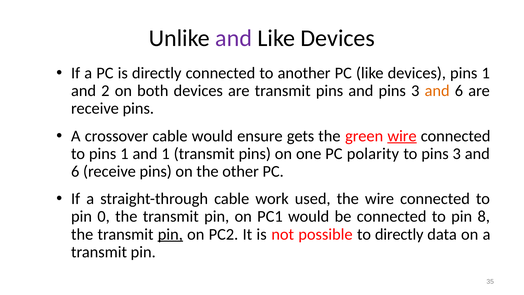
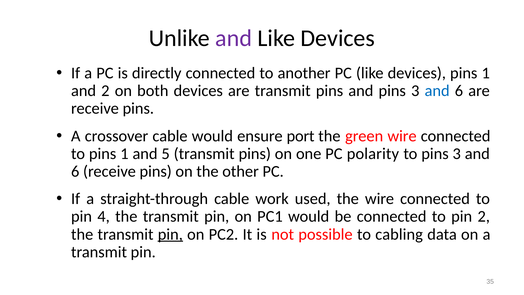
and colour: orange -> blue (437, 91)
gets: gets -> port (301, 136)
wire underline: present -> none (402, 136)
and 1: 1 -> 5 (166, 153)
0: 0 -> 4 (104, 216)
pin 8: 8 -> 2 (484, 216)
to directly: directly -> cabling (399, 234)
